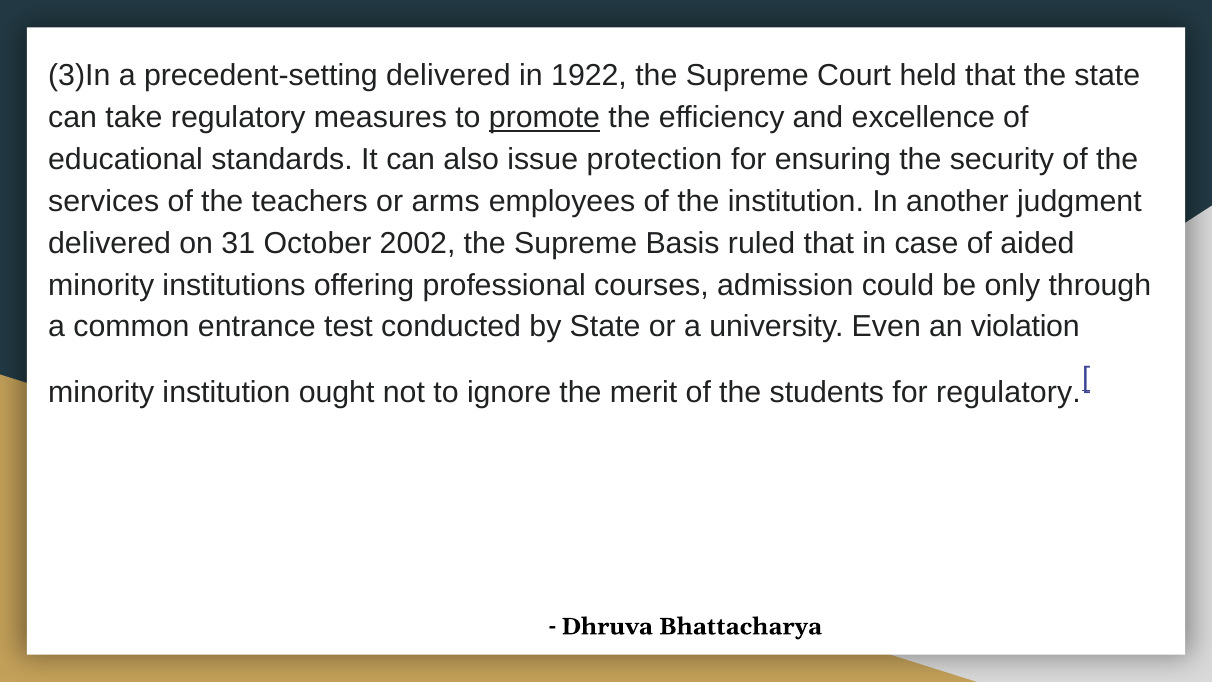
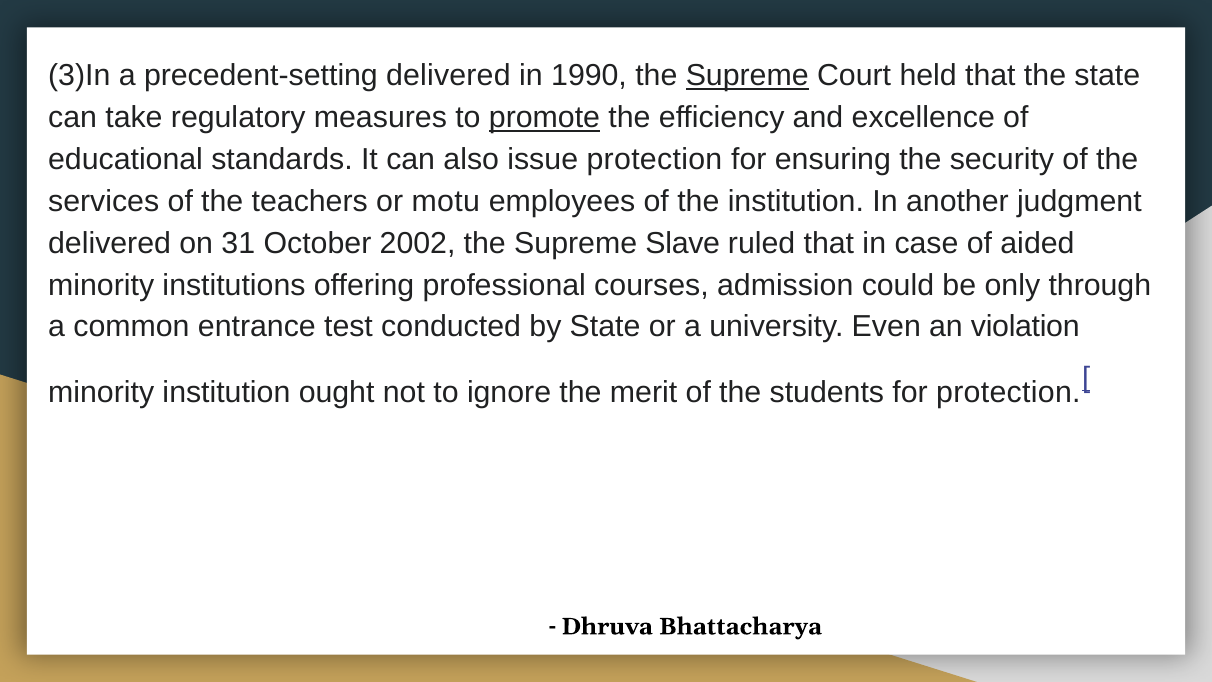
1922: 1922 -> 1990 (589, 76)
Supreme underline: none -> present (747, 76)
arms: arms -> motu (446, 201)
Basis: Basis -> Slave (683, 243)
for regulatory: regulatory -> protection (1008, 392)
